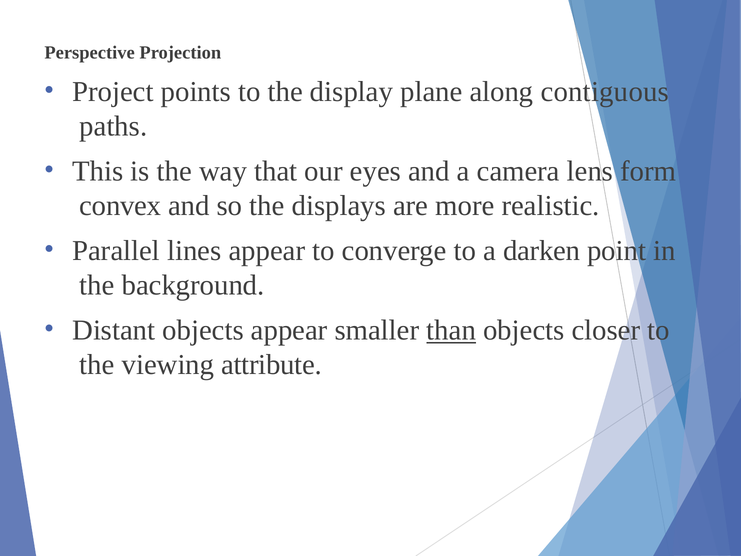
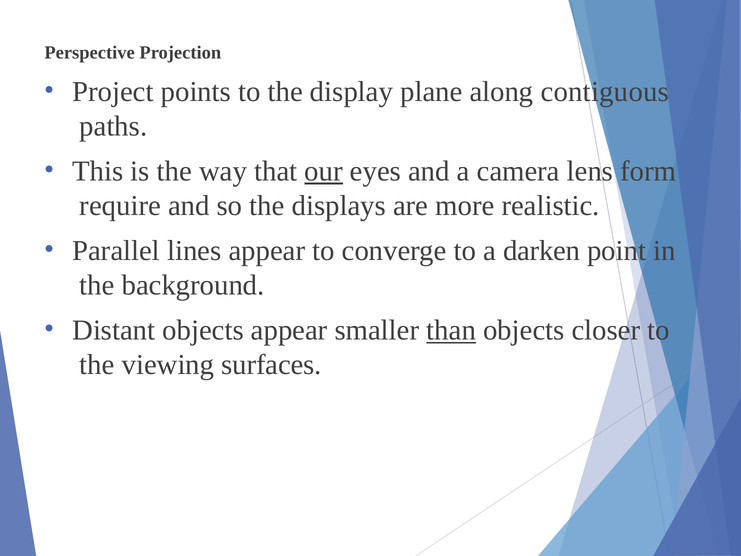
our underline: none -> present (324, 171)
convex: convex -> require (120, 206)
attribute: attribute -> surfaces (271, 365)
